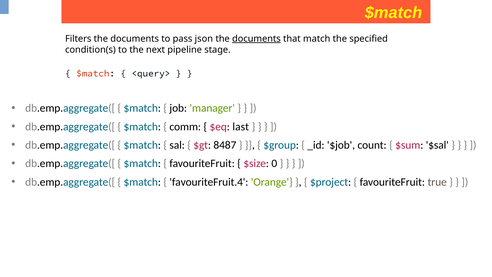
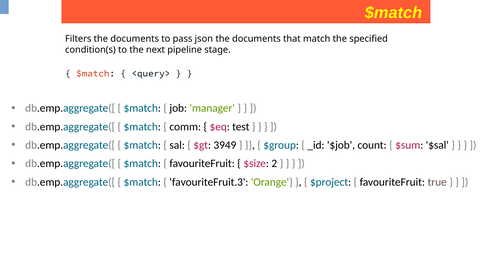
documents underline: present -> none (256, 39)
last: last -> test (241, 127)
8487: 8487 -> 3949 (225, 145)
0: 0 -> 2 (274, 163)
favouriteFruit.4: favouriteFruit.4 -> favouriteFruit.3 (209, 182)
